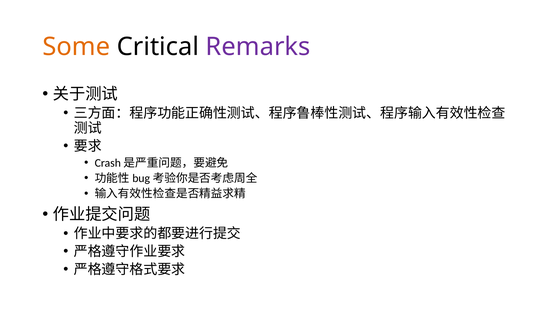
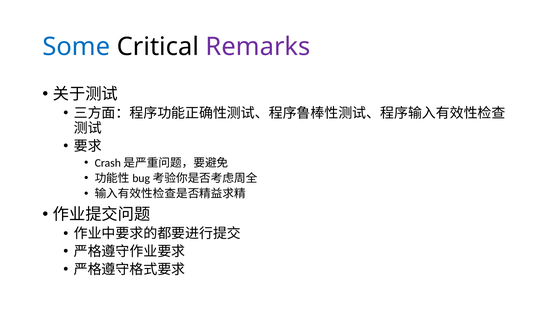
Some colour: orange -> blue (76, 47)
